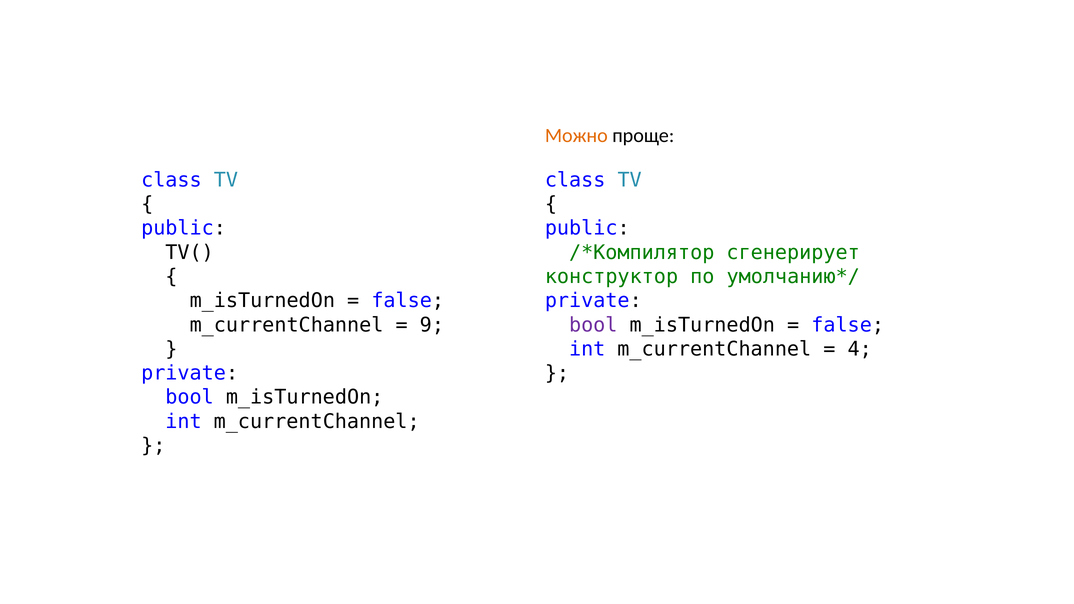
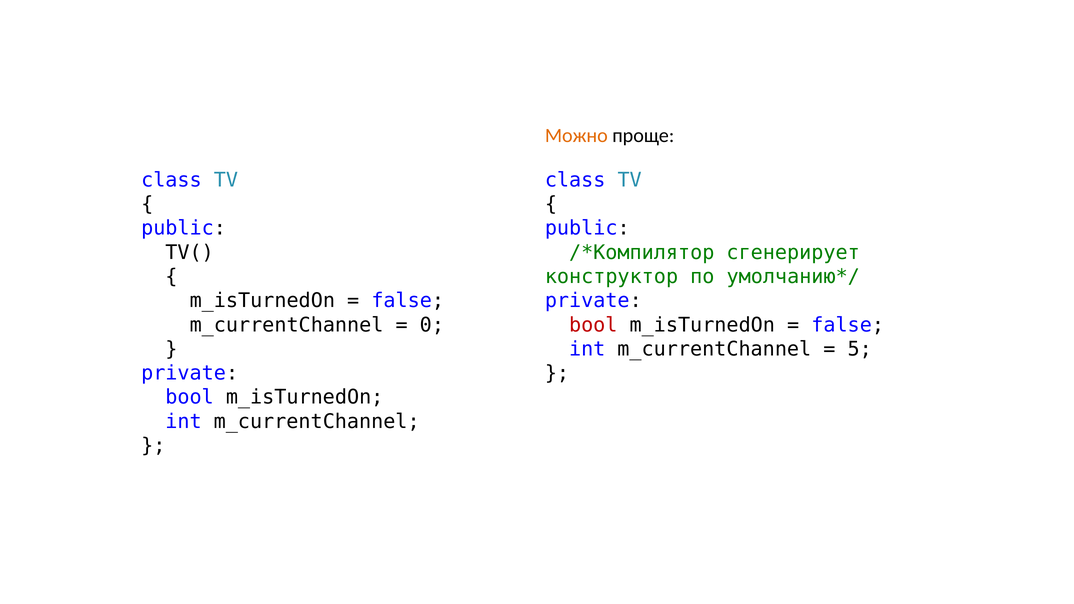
9: 9 -> 0 (432, 325)
bool colour: purple -> red (593, 325)
4: 4 -> 5 (860, 349)
